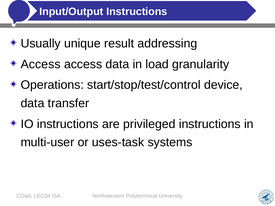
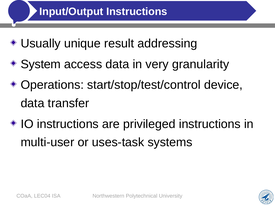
Access: Access -> System (41, 64)
load: load -> very (157, 64)
